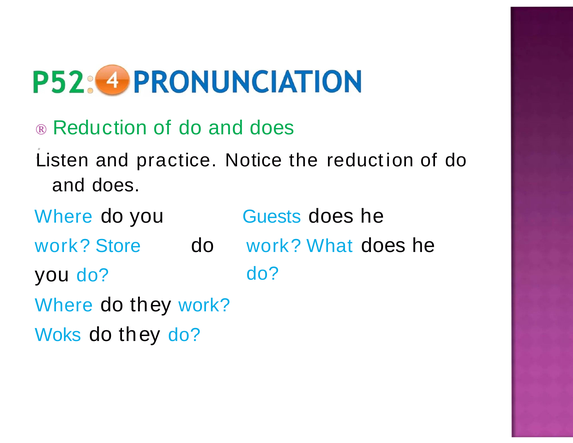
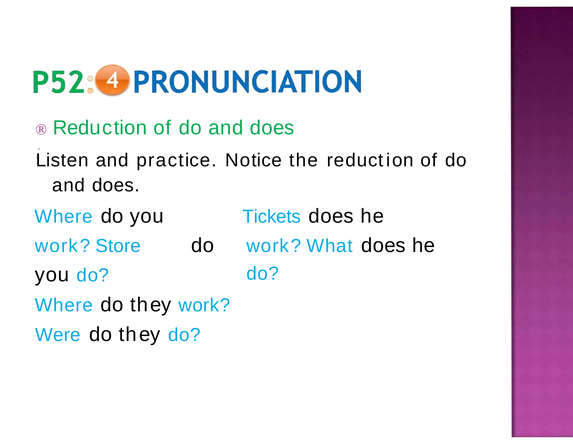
Guests: Guests -> Tickets (272, 216)
Woks: Woks -> Were (58, 335)
